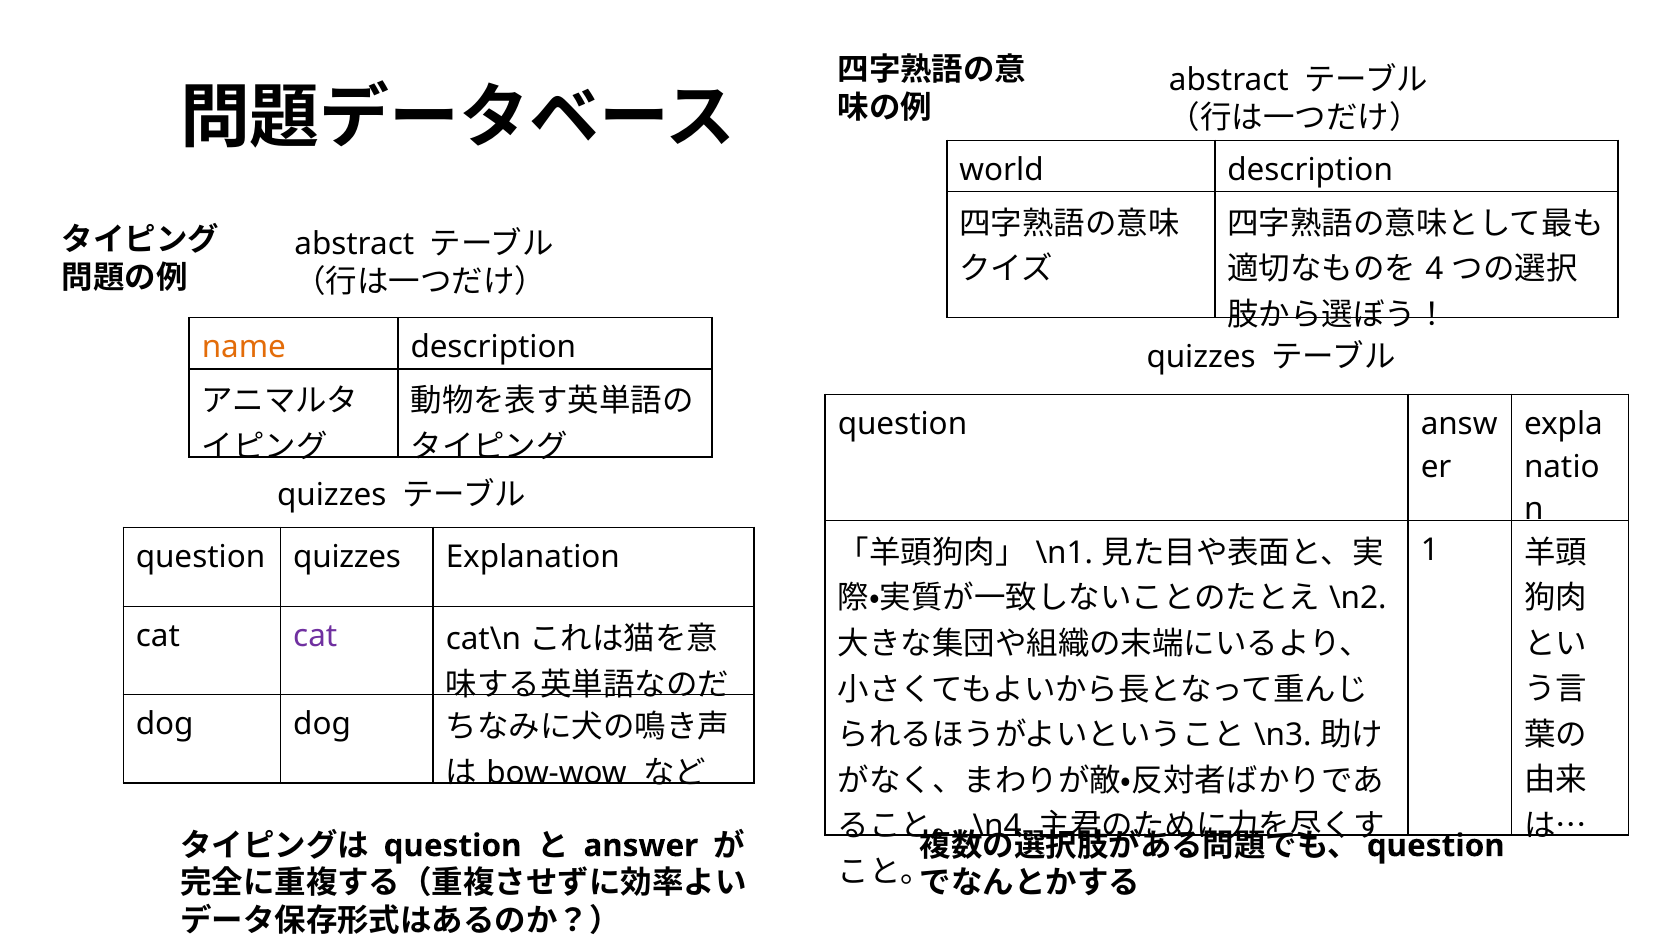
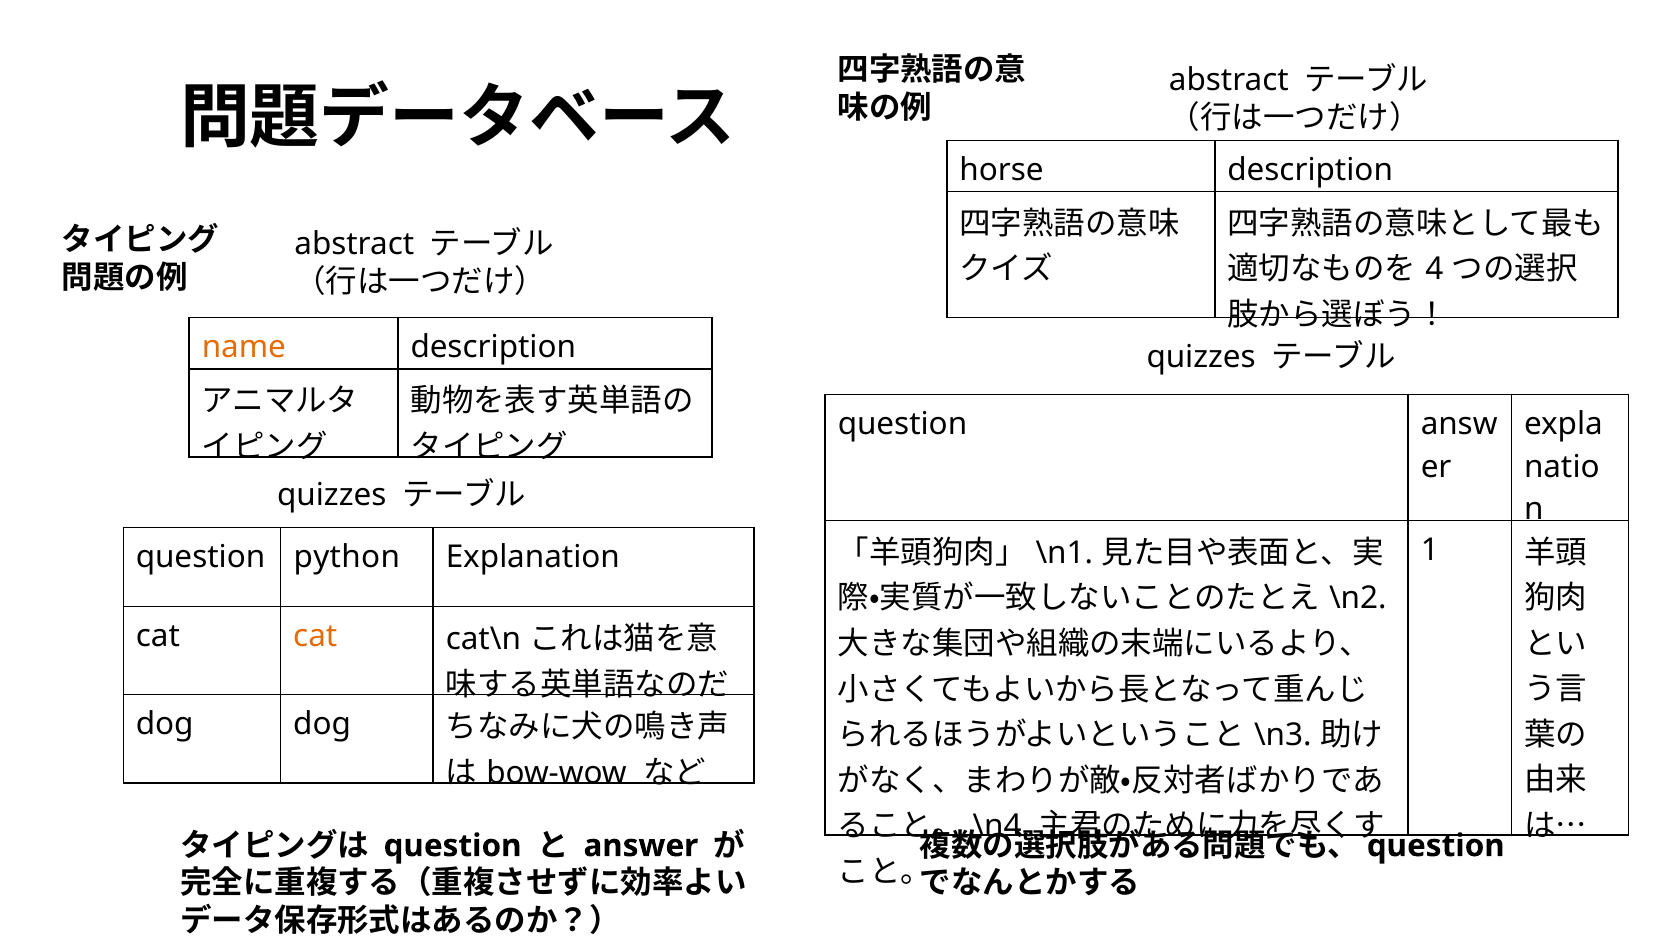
world: world -> horse (1002, 170)
question quizzes: quizzes -> python (347, 557)
cat colour: purple -> orange (315, 636)
